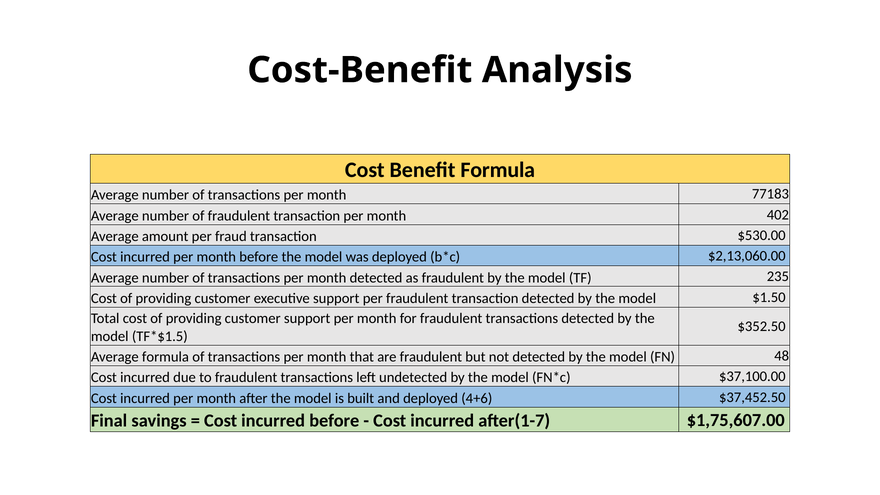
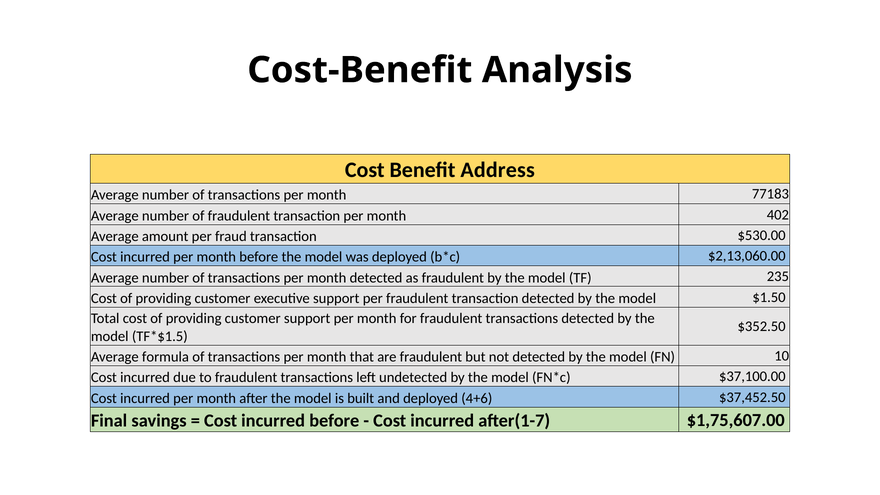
Benefit Formula: Formula -> Address (498, 170)
48: 48 -> 10 (782, 356)
